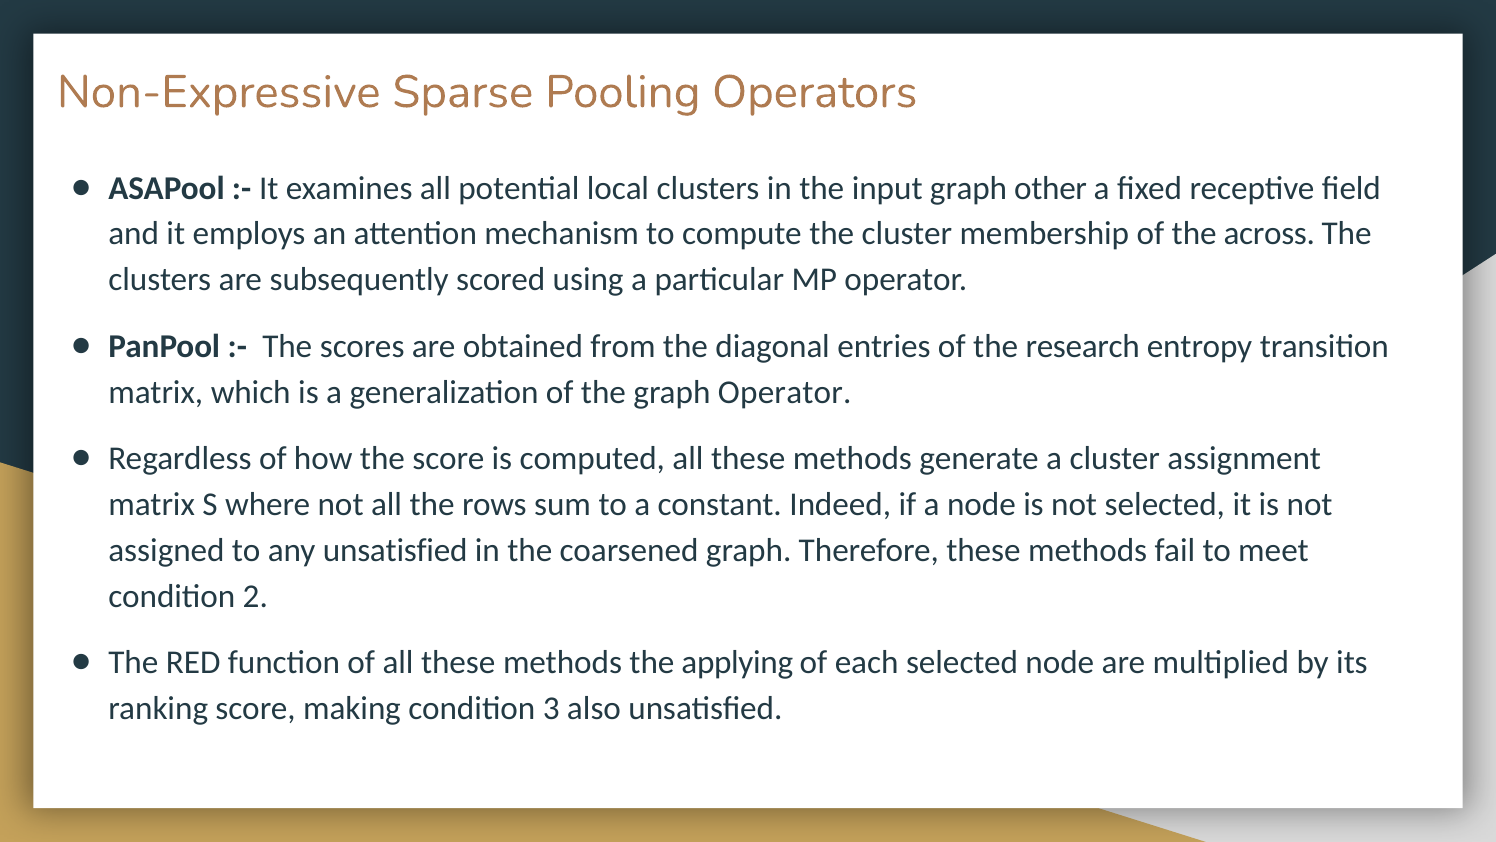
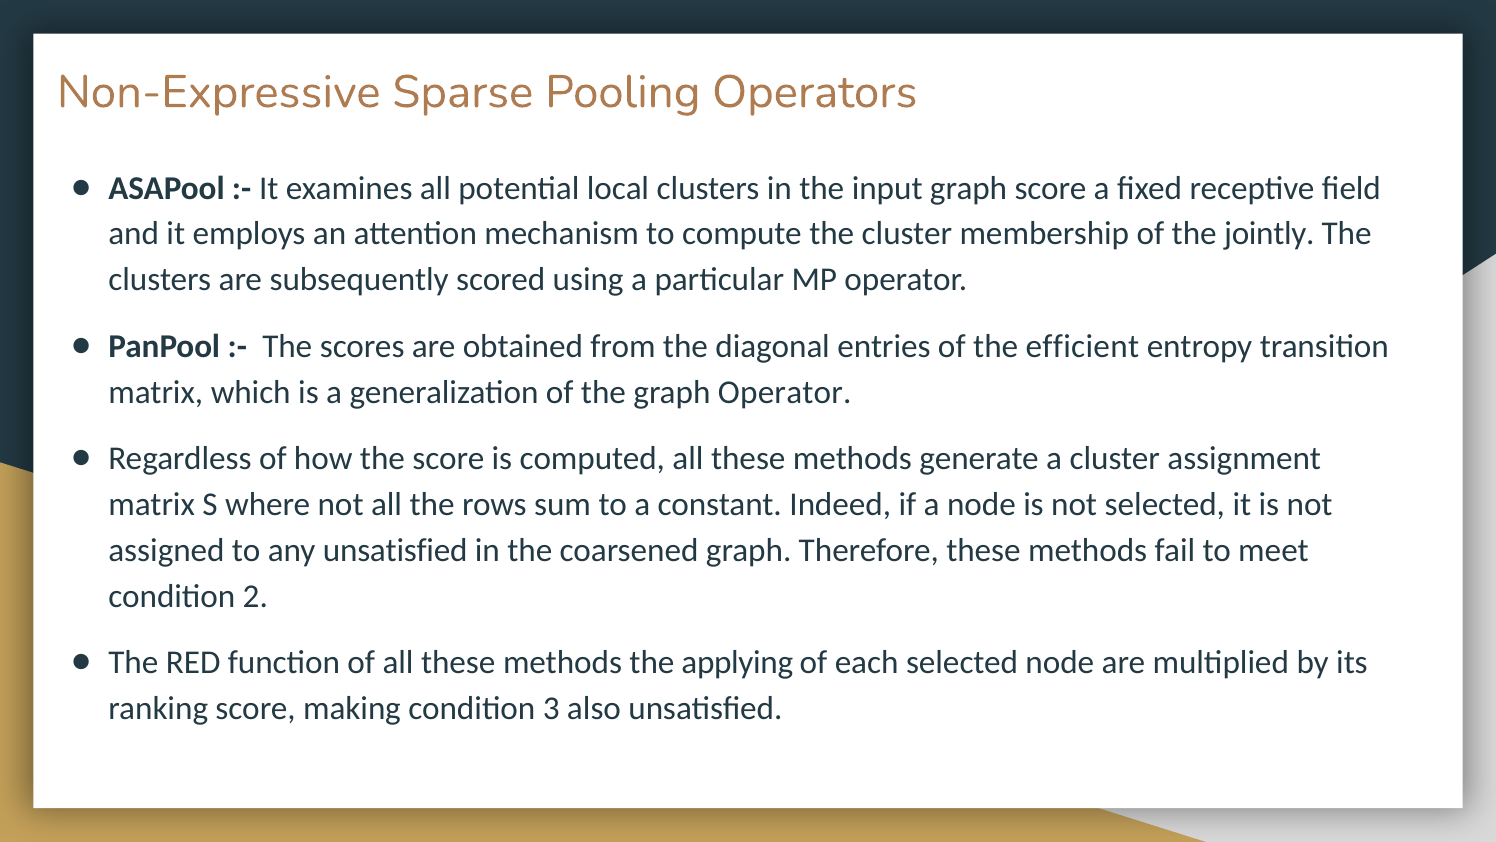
graph other: other -> score (1051, 188)
across: across -> jointly (1269, 234)
research: research -> efficient (1082, 346)
